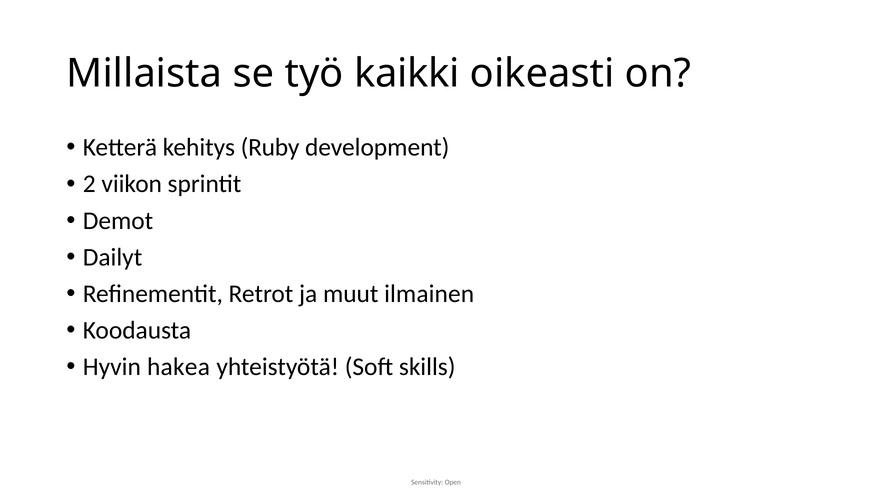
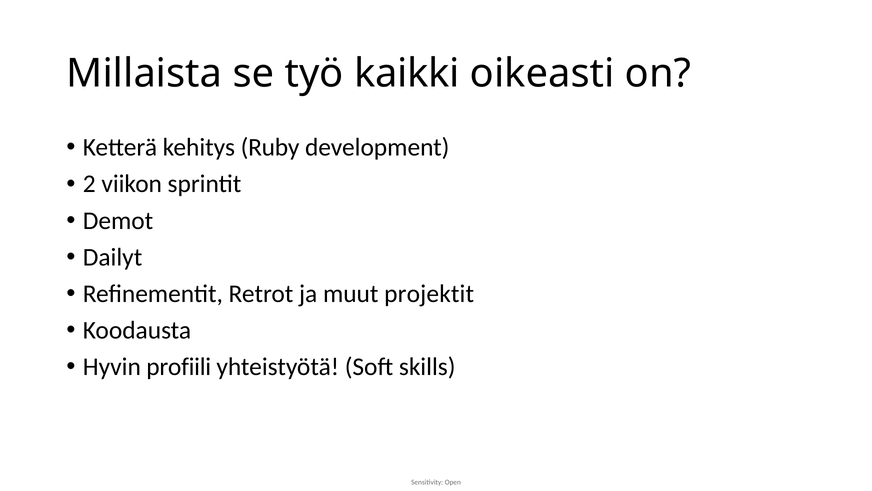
ilmainen: ilmainen -> projektit (429, 293)
hakea: hakea -> profiili (179, 366)
